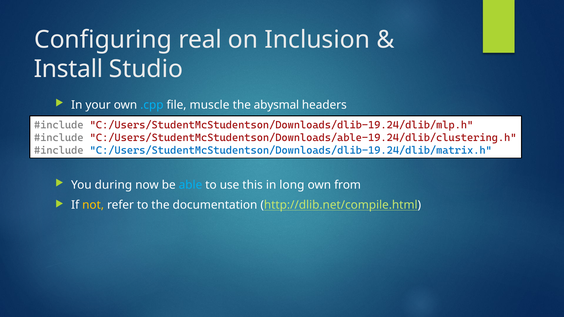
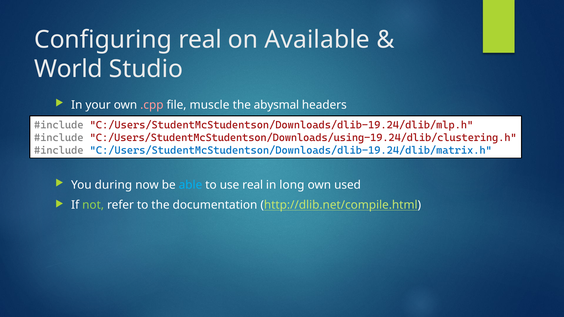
Inclusion: Inclusion -> Available (317, 40)
Install: Install -> World (68, 69)
.cpp colour: light blue -> pink (152, 105)
C:/Users/StudentMcStudentson/Downloads/able-19.24/dlib/clustering.h: C:/Users/StudentMcStudentson/Downloads/able-19.24/dlib/clustering.h -> C:/Users/StudentMcStudentson/Downloads/using-19.24/dlib/clustering.h (303, 138)
use this: this -> real (253, 185)
from: from -> used (348, 185)
not colour: yellow -> light green (93, 205)
